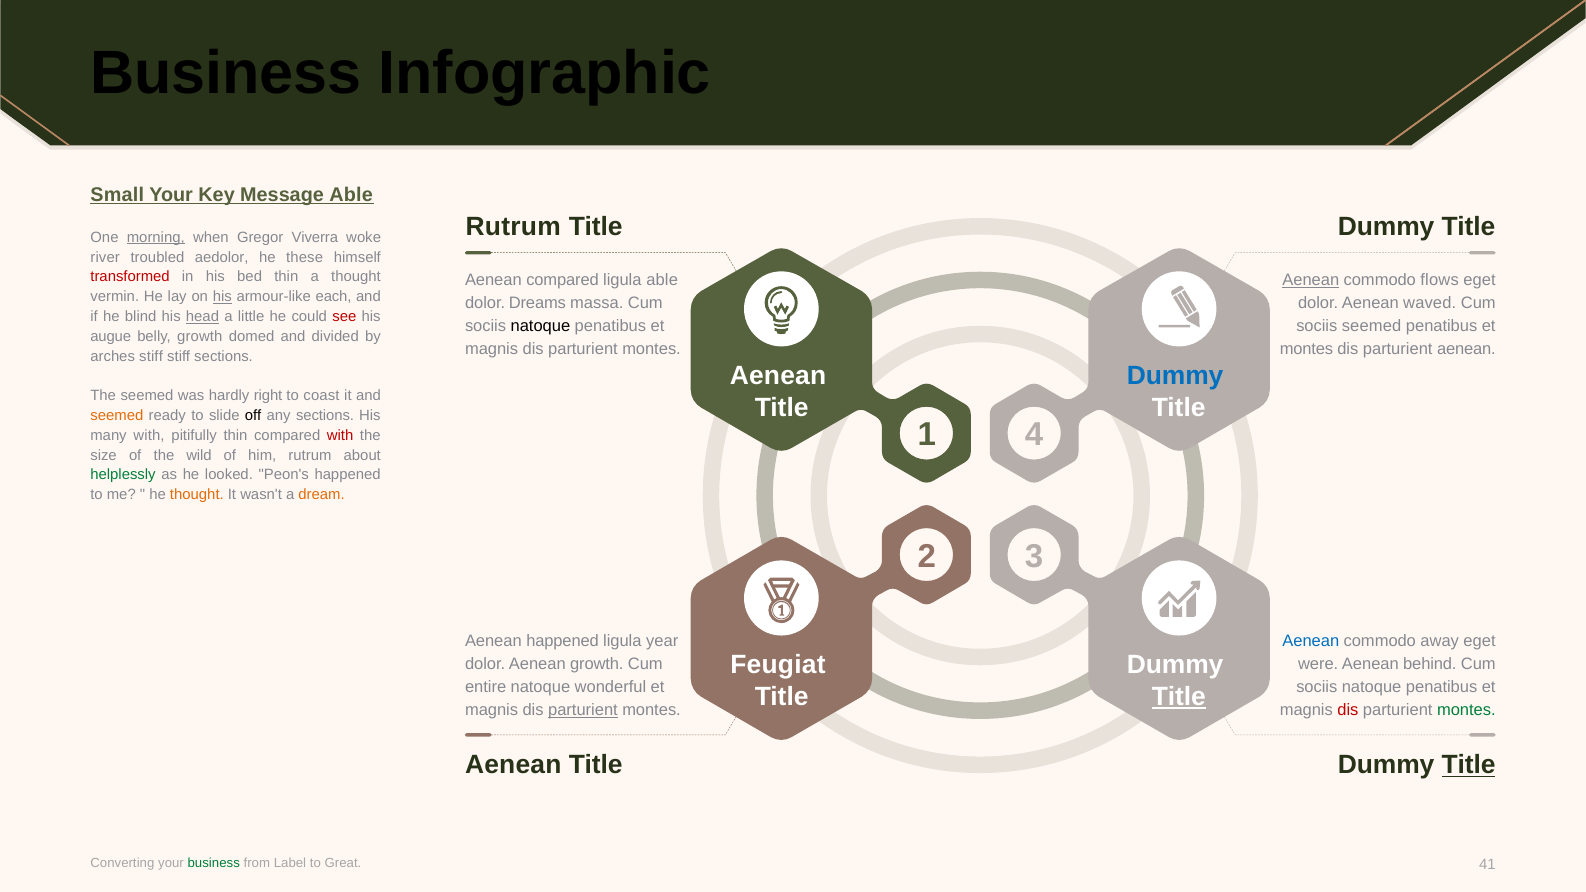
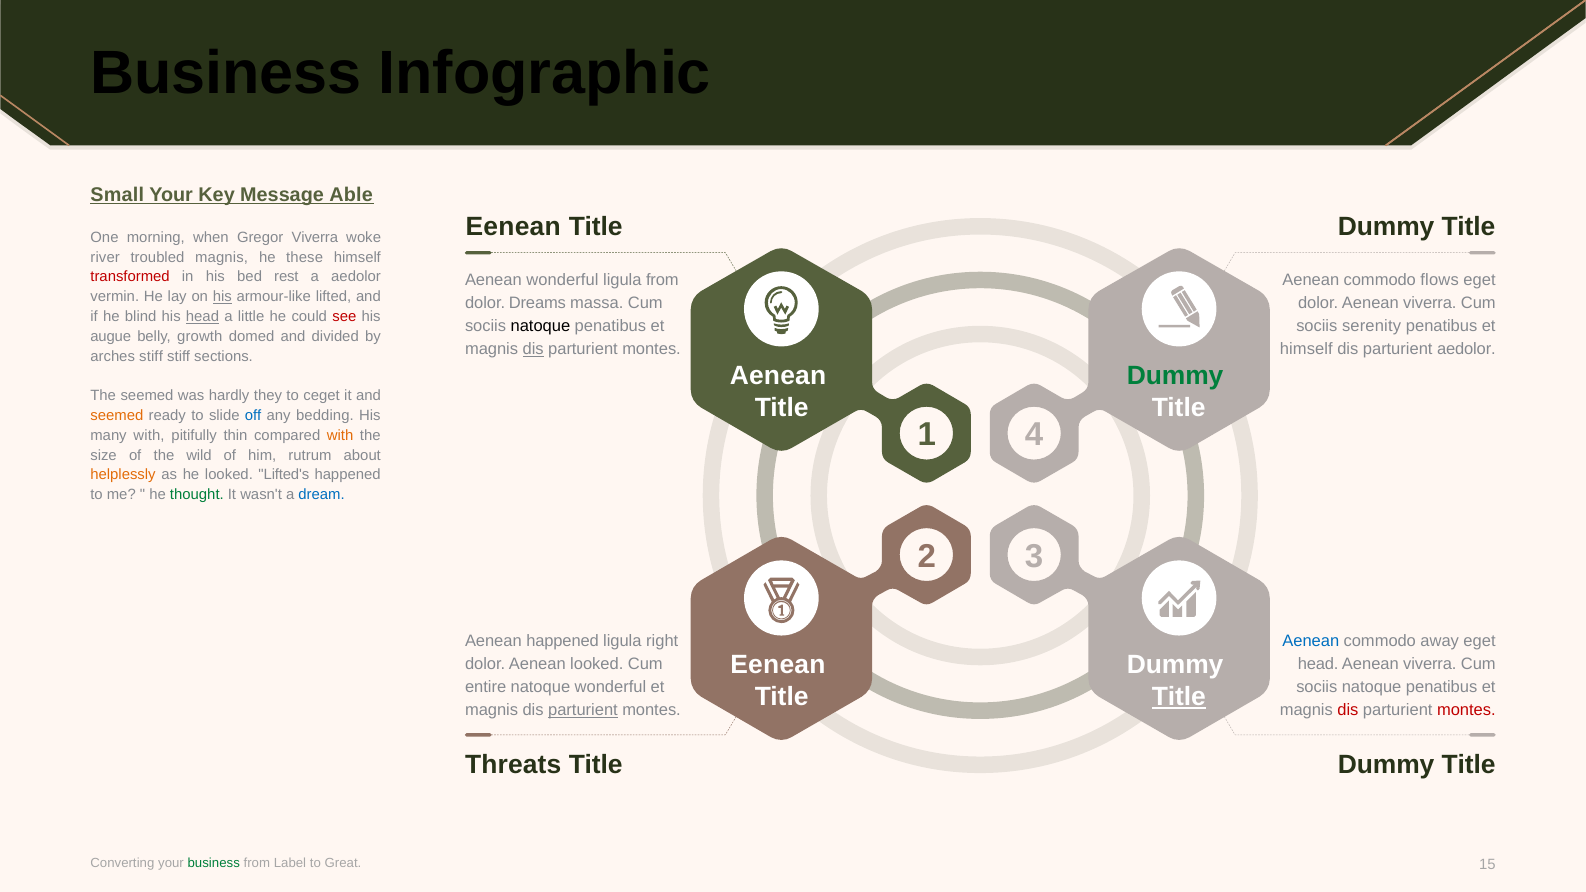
Rutrum: Rutrum -> Eenean (513, 227)
morning underline: present -> none (156, 237)
troubled aedolor: aedolor -> magnis (222, 257)
bed thin: thin -> rest (286, 277)
a thought: thought -> aedolor (356, 277)
Aenean compared: compared -> wonderful (562, 280)
ligula able: able -> from (662, 280)
Aenean underline: present -> none (1311, 280)
each: each -> lifted (334, 297)
dolor Aenean waved: waved -> viverra (1430, 303)
sociis seemed: seemed -> serenity (1372, 326)
dis underline: none -> present (533, 349)
montes: montes -> himself (1306, 349)
parturient aenean: aenean -> aedolor (1466, 349)
Dummy colour: blue -> green (1175, 376)
right: right -> they (268, 396)
coast: coast -> ceget (322, 396)
off colour: black -> blue (253, 416)
any sections: sections -> bedding (325, 416)
with colour: red -> orange (340, 436)
helplessly colour: green -> orange (123, 475)
Peon's: Peon's -> Lifted's (284, 475)
thought colour: orange -> green (197, 495)
dream colour: orange -> blue (322, 495)
year: year -> right (662, 641)
Feugiat: Feugiat -> Eenean (778, 665)
Aenean growth: growth -> looked (597, 664)
were: were -> head (1318, 664)
behind: behind -> viverra (1430, 664)
montes colour: green -> red (1466, 710)
Aenean: Aenean -> Threats (513, 765)
Title underline: present -> none (1469, 765)
41: 41 -> 15 (1487, 864)
